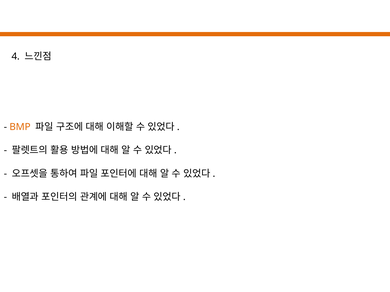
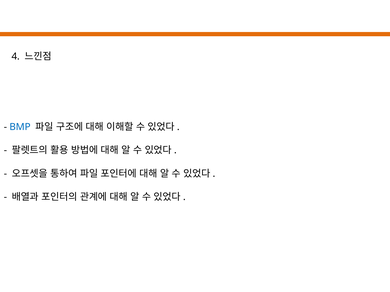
BMP colour: orange -> blue (20, 127)
